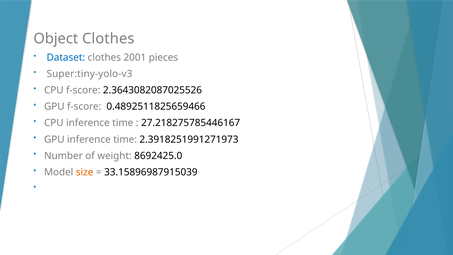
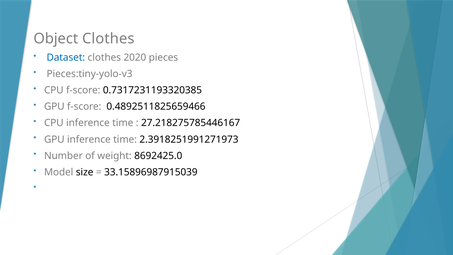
2001: 2001 -> 2020 (135, 57)
Super:tiny-yolo-v3: Super:tiny-yolo-v3 -> Pieces:tiny-yolo-v3 (90, 74)
2.3643082087025526: 2.3643082087025526 -> 0.7317231193320385 (152, 90)
size colour: orange -> black (85, 172)
